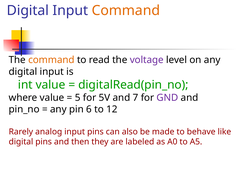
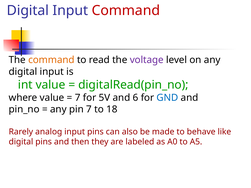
Command colour: orange -> red (126, 11)
5: 5 -> 7 (78, 98)
7: 7 -> 6 (136, 98)
GND colour: purple -> blue (167, 98)
pin 6: 6 -> 7 (89, 109)
12: 12 -> 18 (112, 109)
